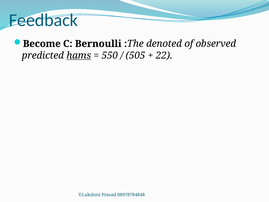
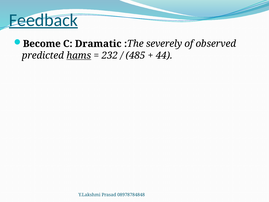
Feedback underline: none -> present (43, 20)
Bernoulli: Bernoulli -> Dramatic (98, 44)
denoted: denoted -> severely (164, 44)
550: 550 -> 232 (110, 55)
505: 505 -> 485 (136, 55)
22: 22 -> 44 (164, 55)
